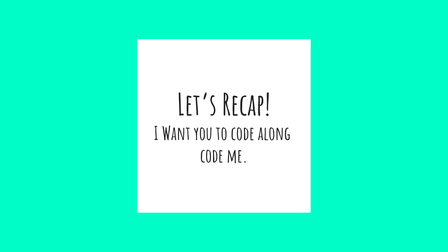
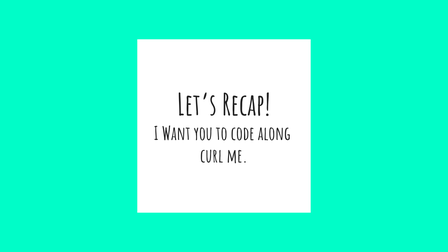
code: code -> curl (212, 156)
